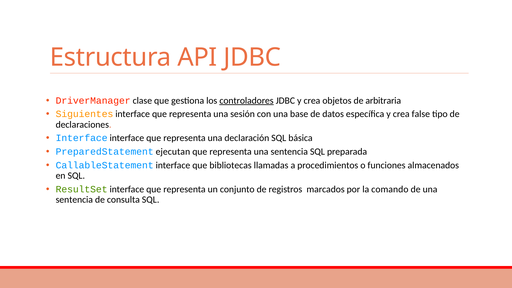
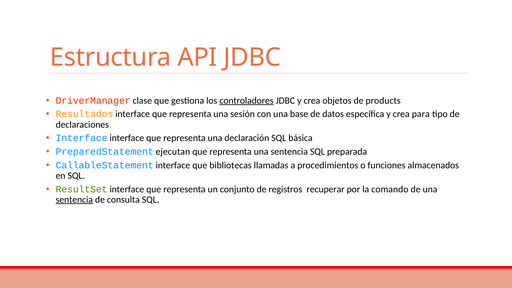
arbitraria: arbitraria -> products (383, 101)
Siguientes: Siguientes -> Resultados (84, 114)
false: false -> para (421, 114)
marcados: marcados -> recuperar (326, 189)
sentencia underline: none -> present (74, 200)
